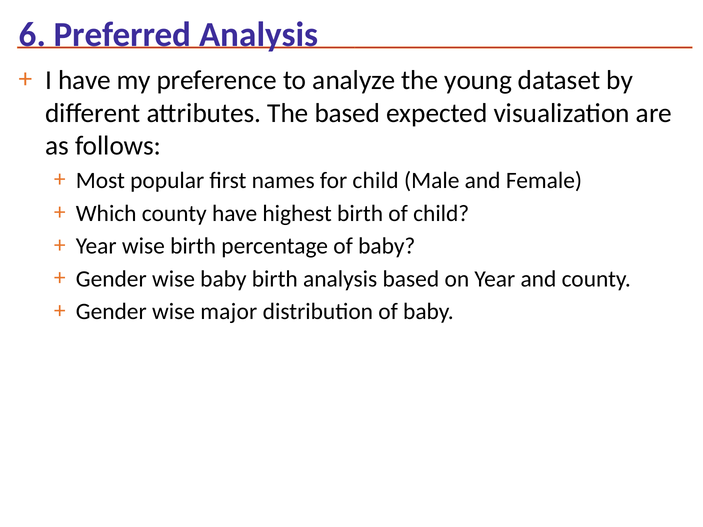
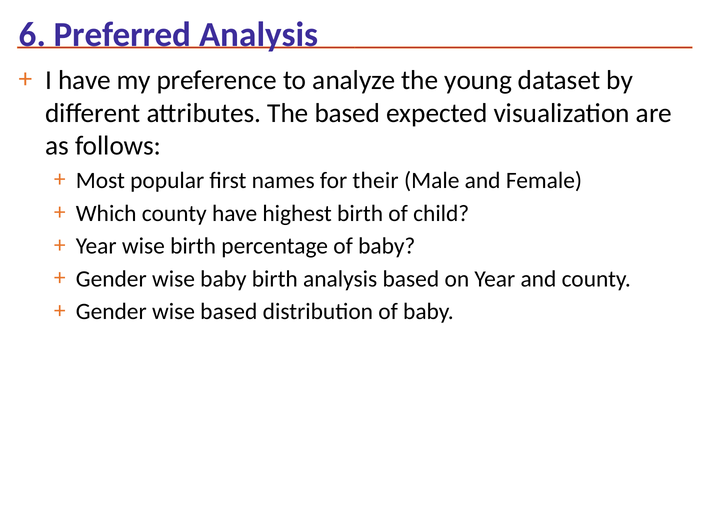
for child: child -> their (376, 181)
wise major: major -> based (229, 312)
